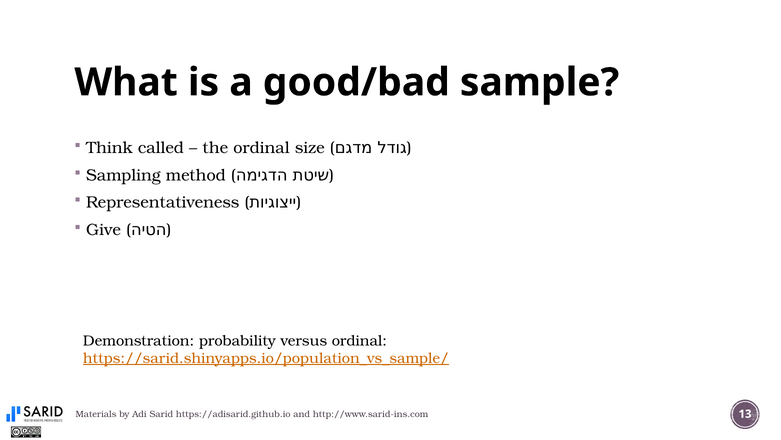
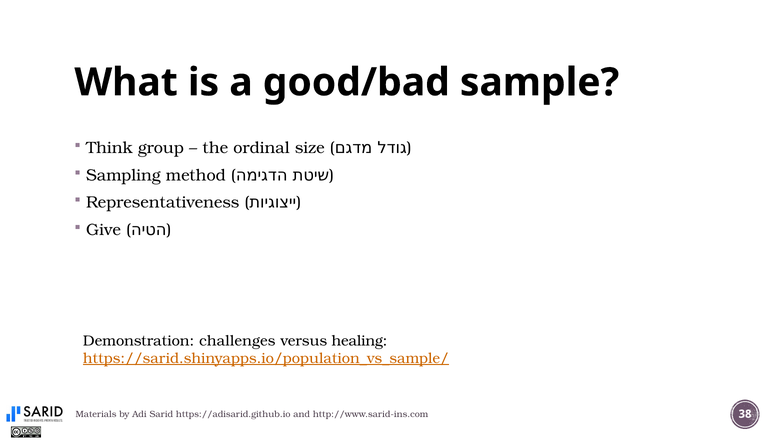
called: called -> group (161, 148)
probability: probability -> challenges (237, 340)
versus ordinal: ordinal -> healing (359, 340)
13: 13 -> 38 (745, 413)
